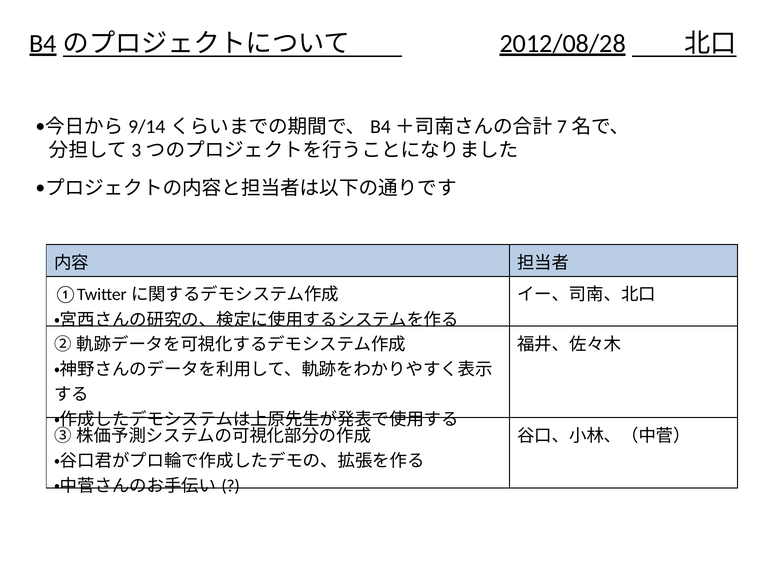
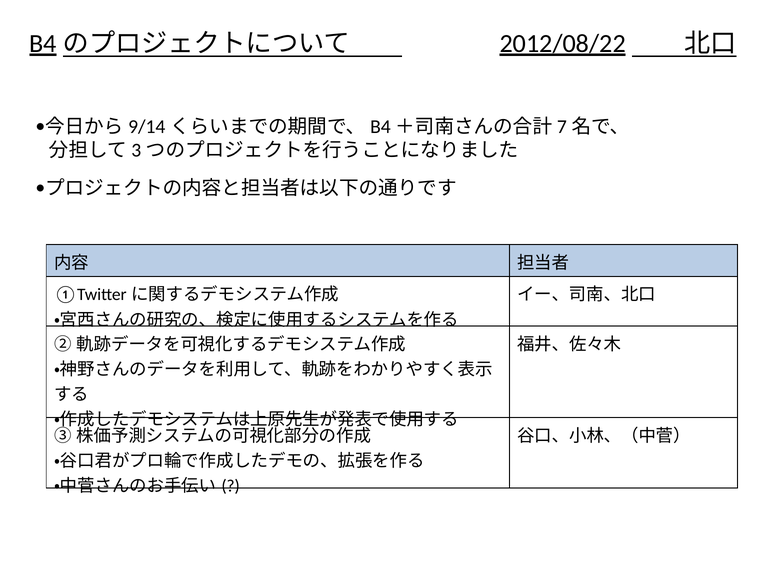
2012/08/28: 2012/08/28 -> 2012/08/22 (563, 44)
